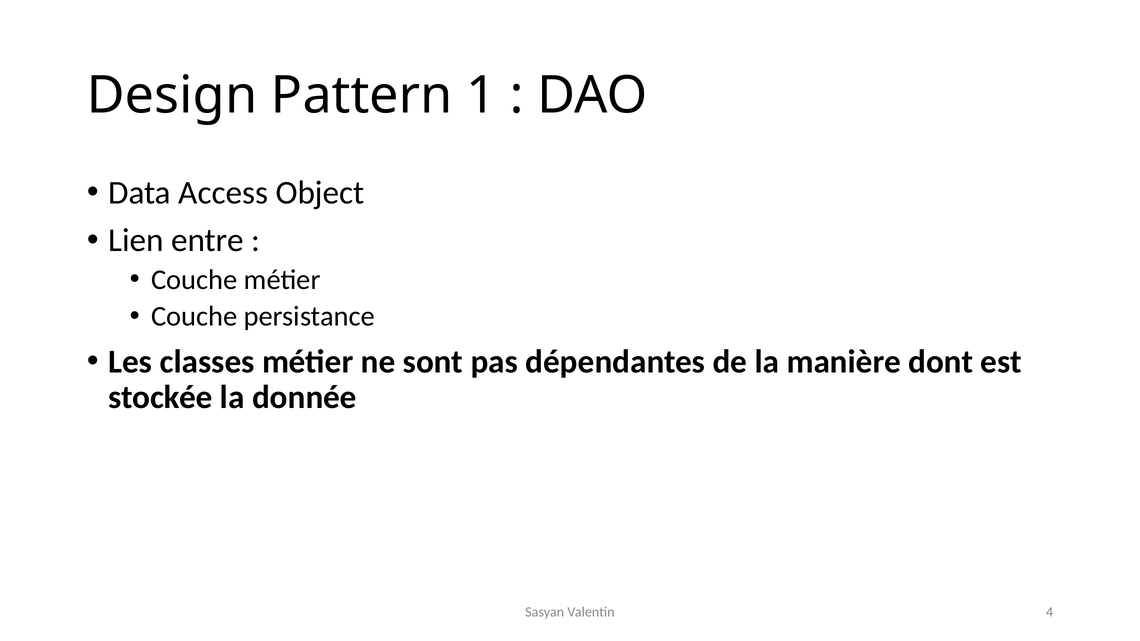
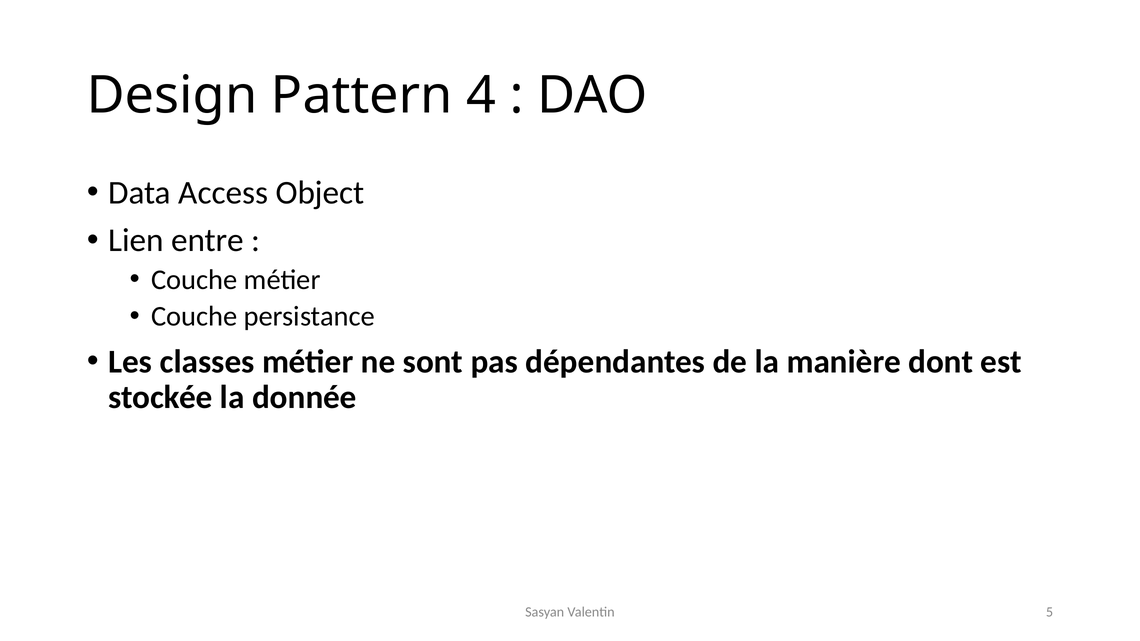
1: 1 -> 4 (481, 96)
4: 4 -> 5 (1050, 612)
